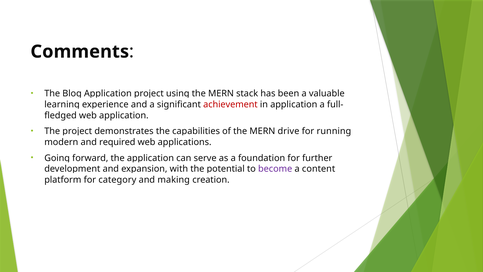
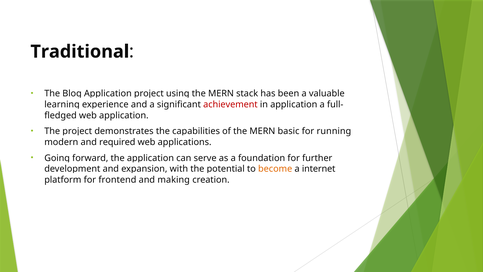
Comments: Comments -> Traditional (80, 52)
drive: drive -> basic (289, 131)
become colour: purple -> orange (275, 169)
content: content -> internet (319, 169)
category: category -> frontend (117, 180)
